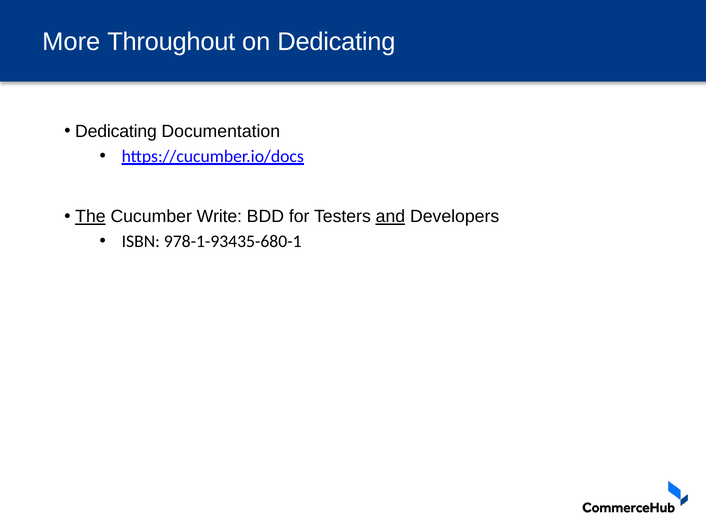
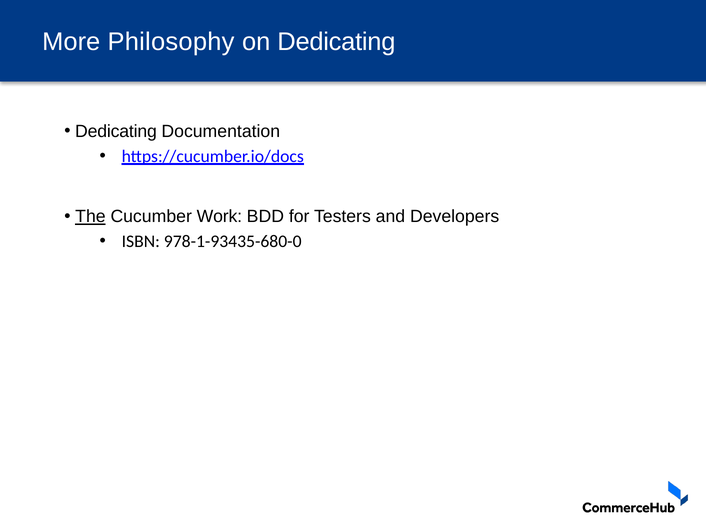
Throughout: Throughout -> Philosophy (171, 42)
Write: Write -> Work (219, 216)
and underline: present -> none (390, 216)
978-1-93435-680-1: 978-1-93435-680-1 -> 978-1-93435-680-0 (233, 241)
